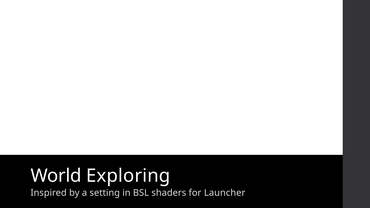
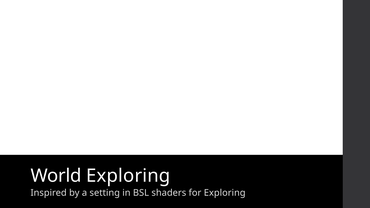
for Launcher: Launcher -> Exploring (225, 193)
